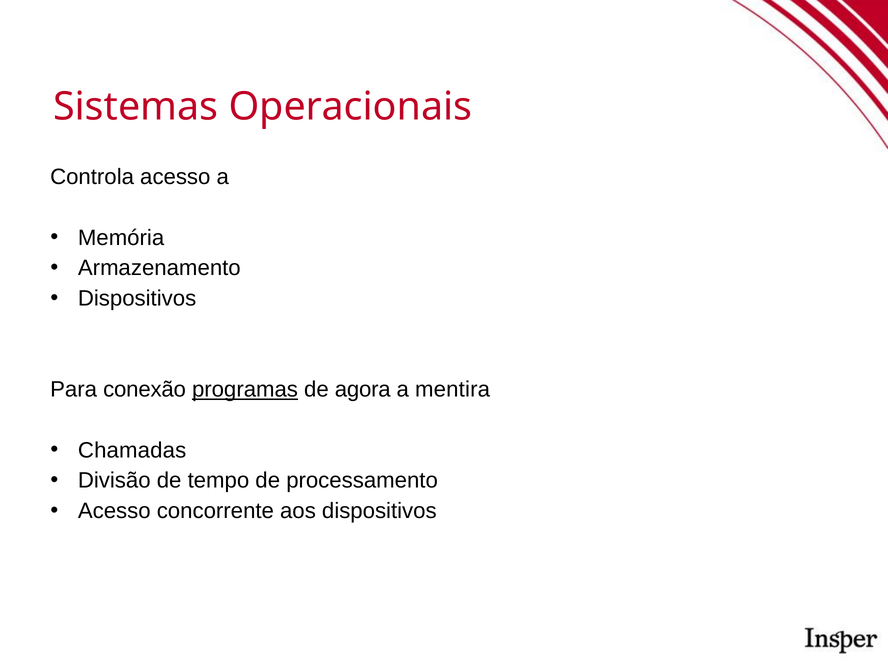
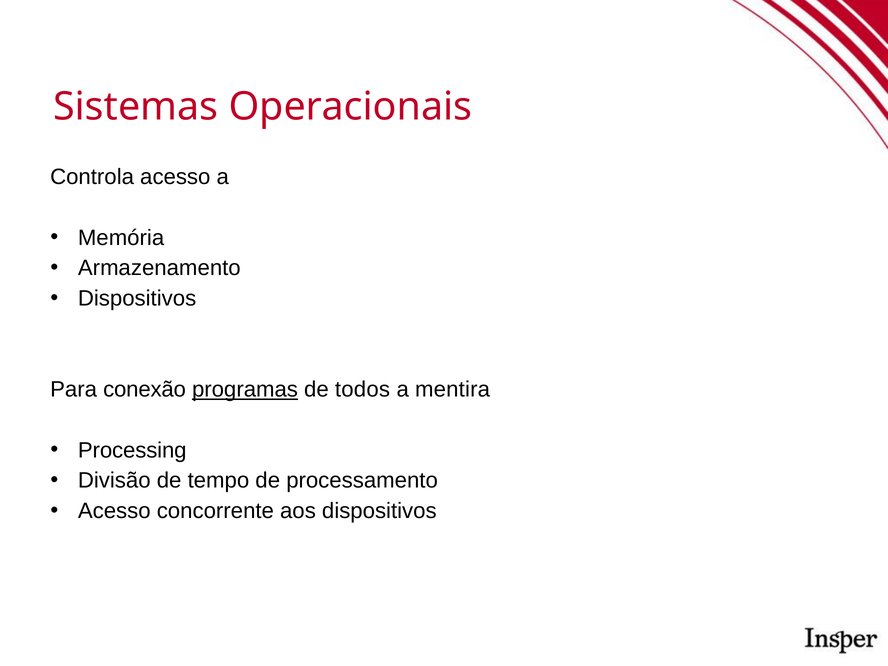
agora: agora -> todos (363, 390)
Chamadas: Chamadas -> Processing (132, 450)
